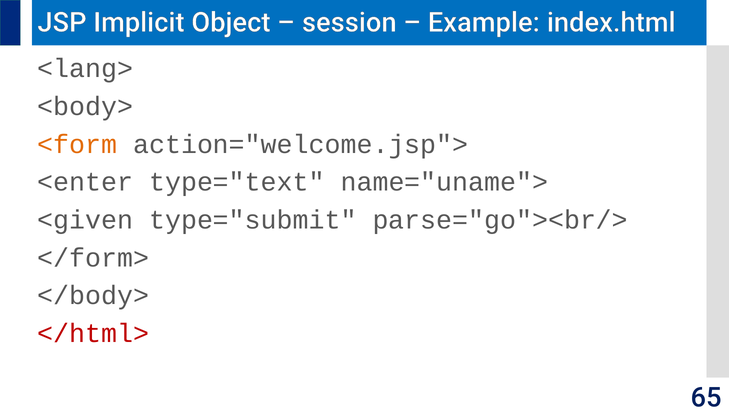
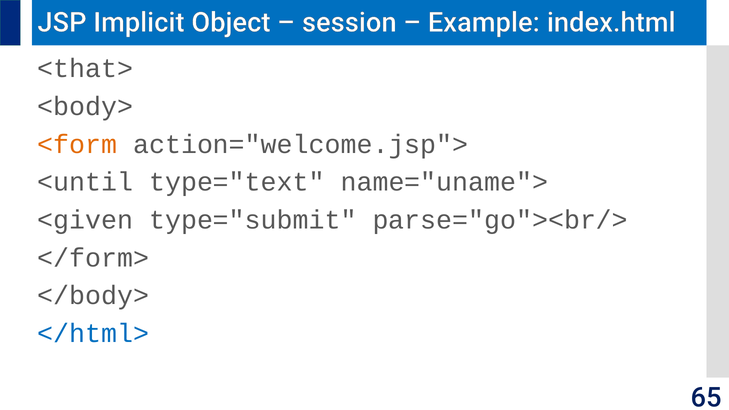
<lang>: <lang> -> <that> (85, 69)
<enter: <enter -> <until (85, 182)
</html> colour: red -> blue (93, 334)
